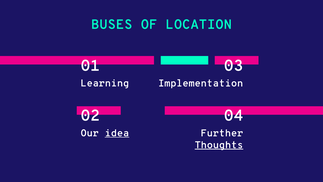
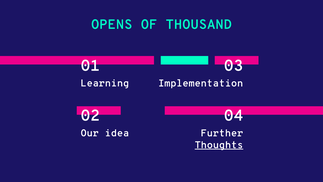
BUSES: BUSES -> OPENS (112, 24)
LOCATION: LOCATION -> THOUSAND (199, 24)
idea underline: present -> none (117, 133)
